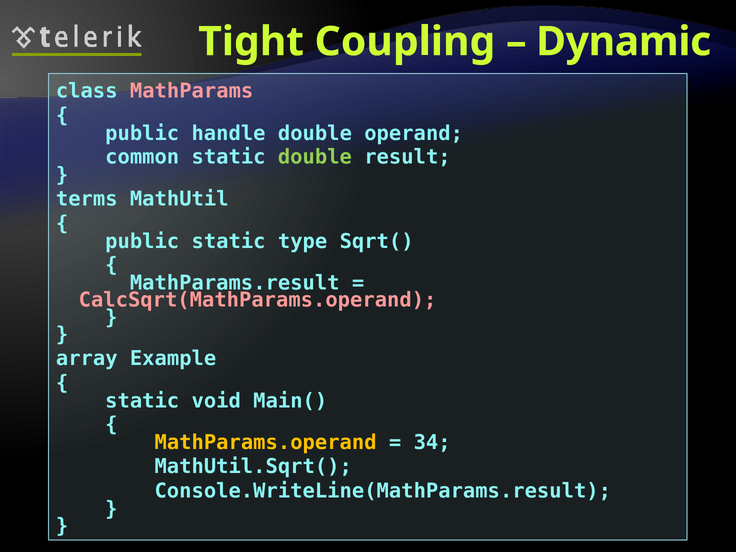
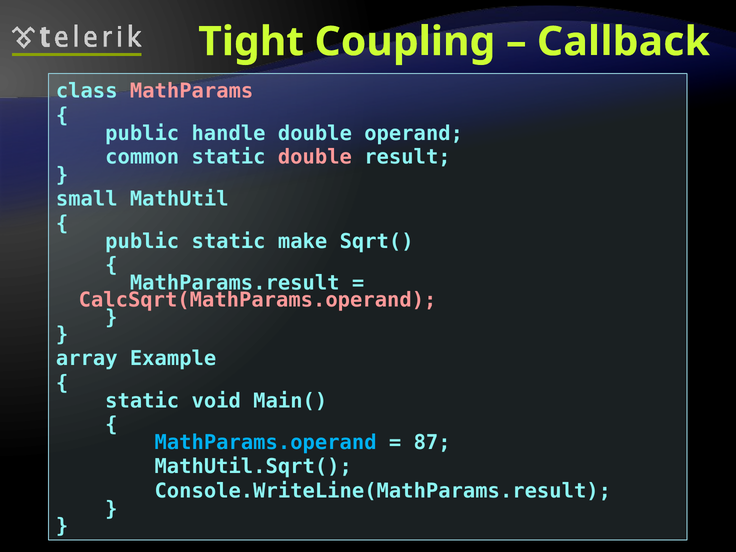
Dynamic: Dynamic -> Callback (623, 42)
double colour: light green -> pink (315, 157)
terms: terms -> small (87, 199)
type: type -> make (303, 241)
MathParams.operand colour: yellow -> light blue (266, 443)
34: 34 -> 87 (432, 443)
